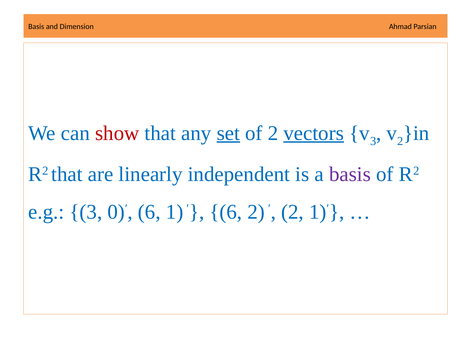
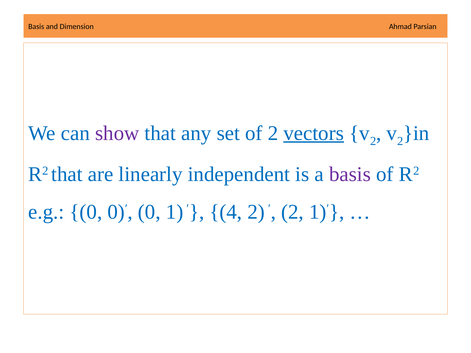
show colour: red -> purple (117, 133)
set underline: present -> none (228, 133)
3: 3 -> 2 (373, 141)
e.g 3: 3 -> 0 (86, 212)
0)′ 6: 6 -> 0 (149, 212)
6: 6 -> 4 (226, 212)
